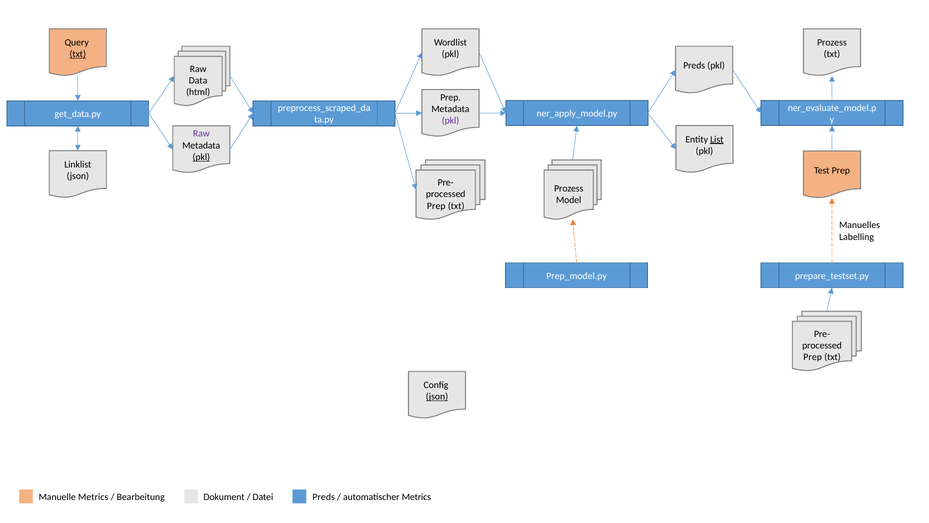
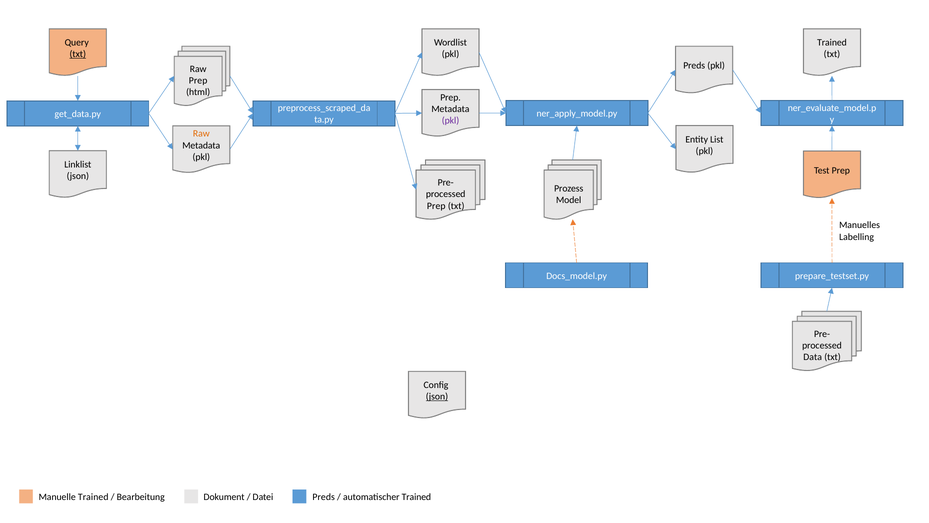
Prozess: Prozess -> Trained (832, 43)
Data: Data -> Prep (198, 80)
Raw colour: purple -> orange (201, 134)
List underline: present -> none (717, 139)
pkl underline: present -> none (201, 157)
Prep_model.py: Prep_model.py -> Docs_model.py (577, 276)
Prep: Prep -> Data (813, 357)
Manuelle Metrics: Metrics -> Trained (93, 497)
automatischer Metrics: Metrics -> Trained (416, 497)
